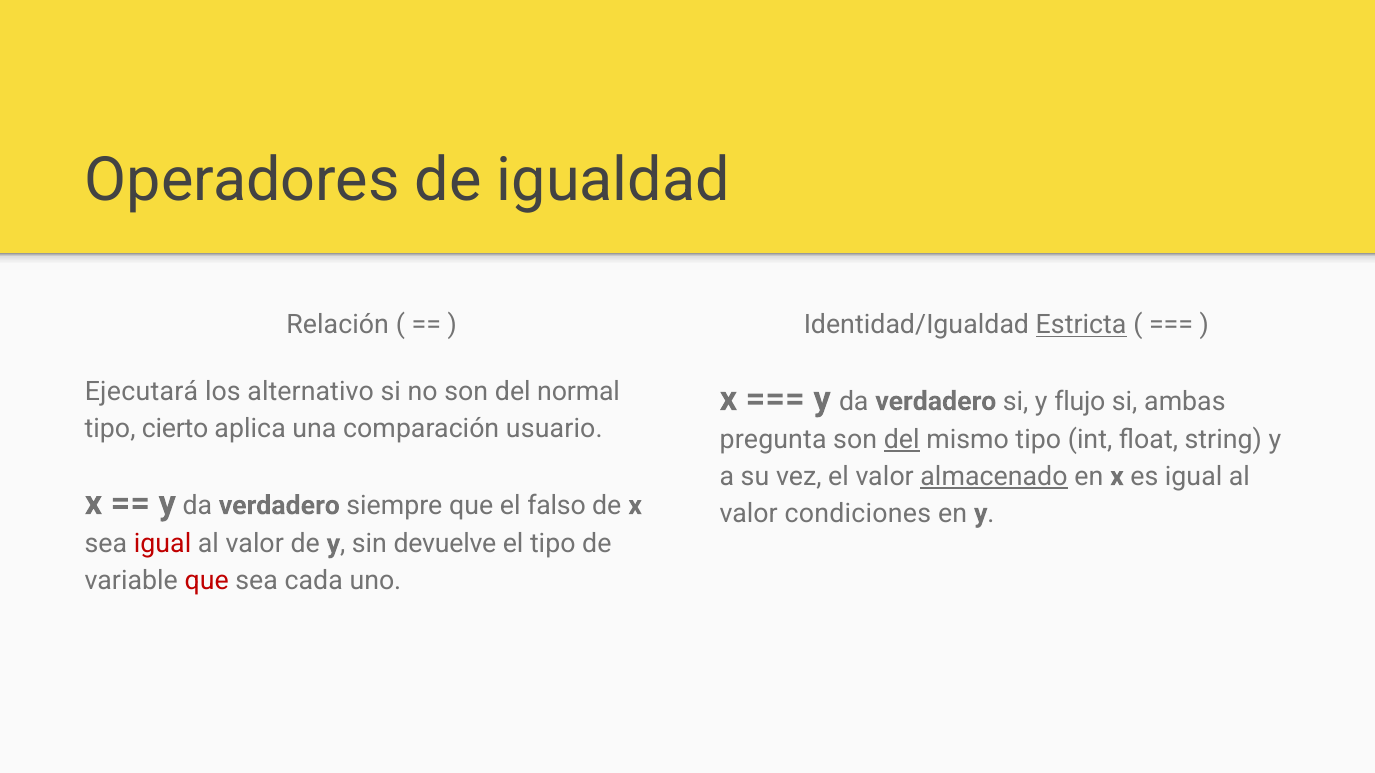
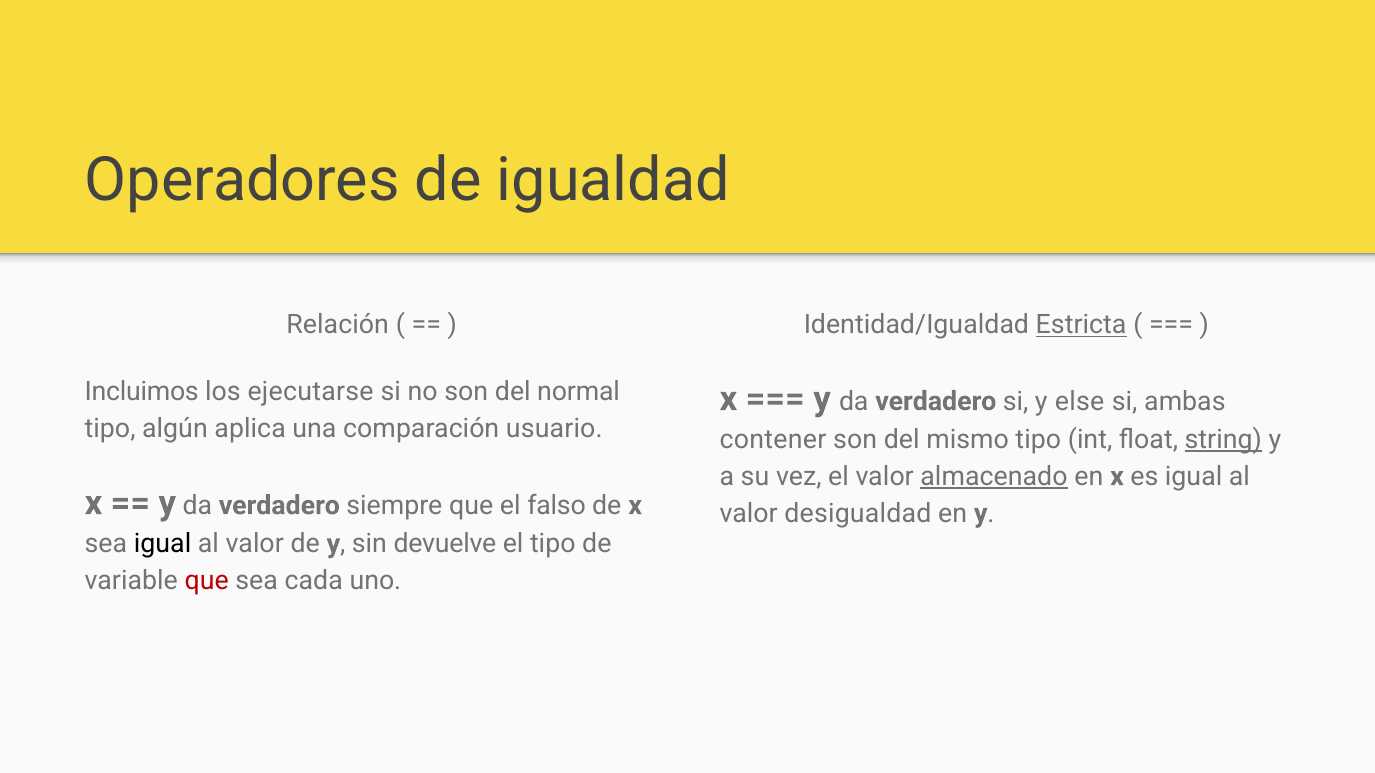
Ejecutará: Ejecutará -> Incluimos (142, 392)
alternativo: alternativo -> ejecutarse (311, 392)
flujo: flujo -> else (1080, 401)
cierto: cierto -> algún (175, 429)
pregunta: pregunta -> contener (773, 440)
del underline: present -> none (902, 440)
string underline: none -> present (1223, 440)
condiciones: condiciones -> desigualdad (858, 514)
igual colour: red -> black (163, 544)
